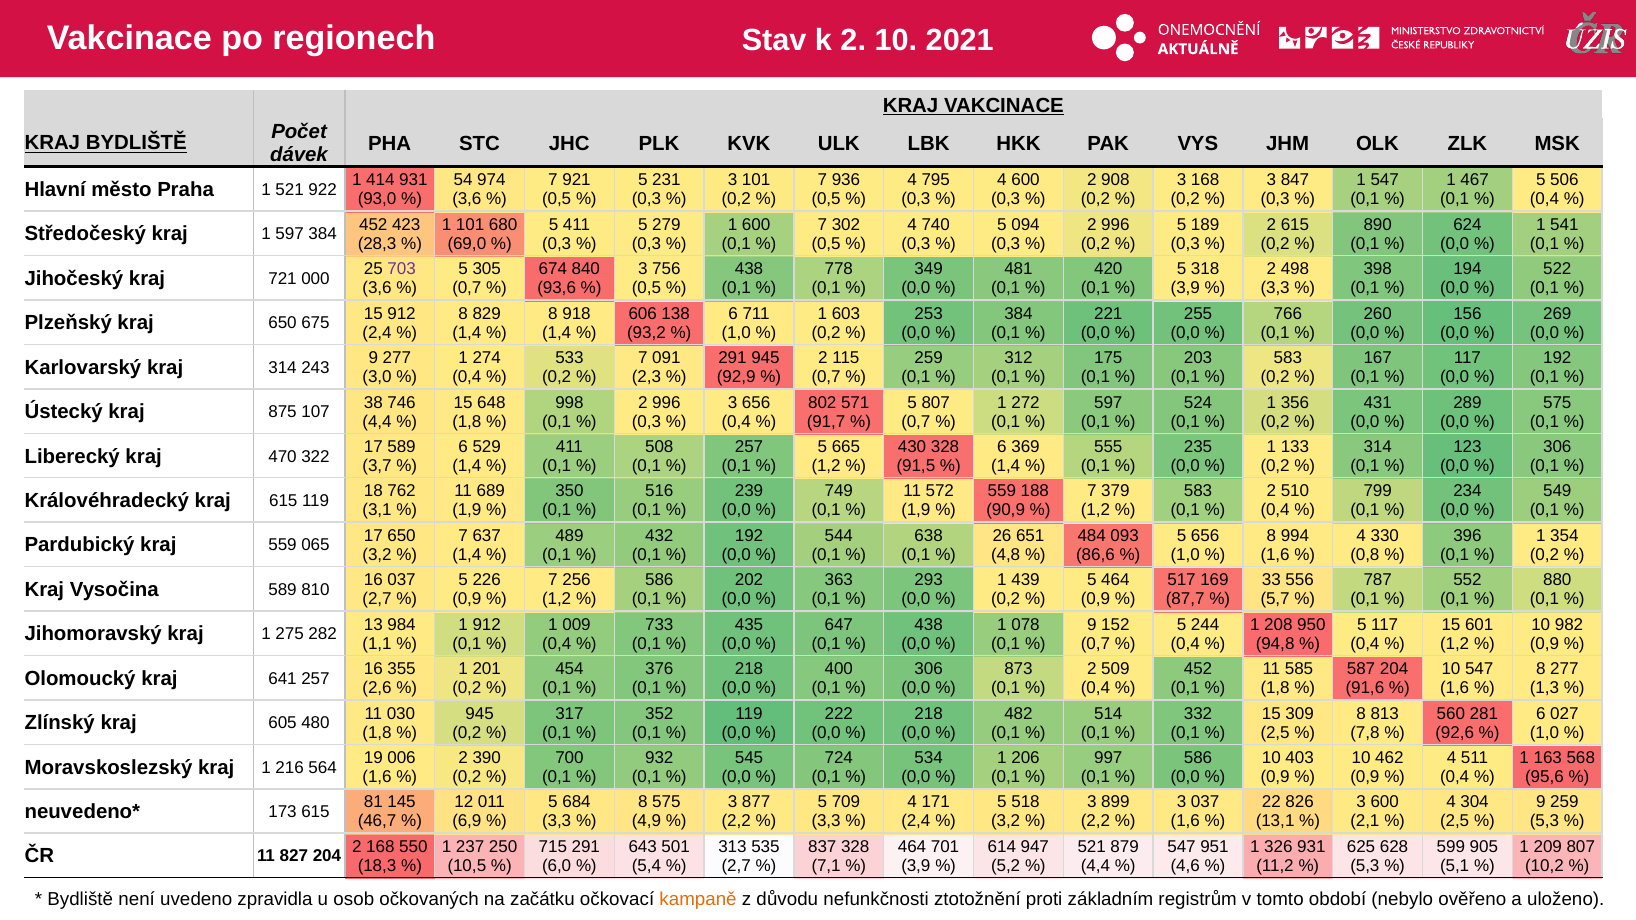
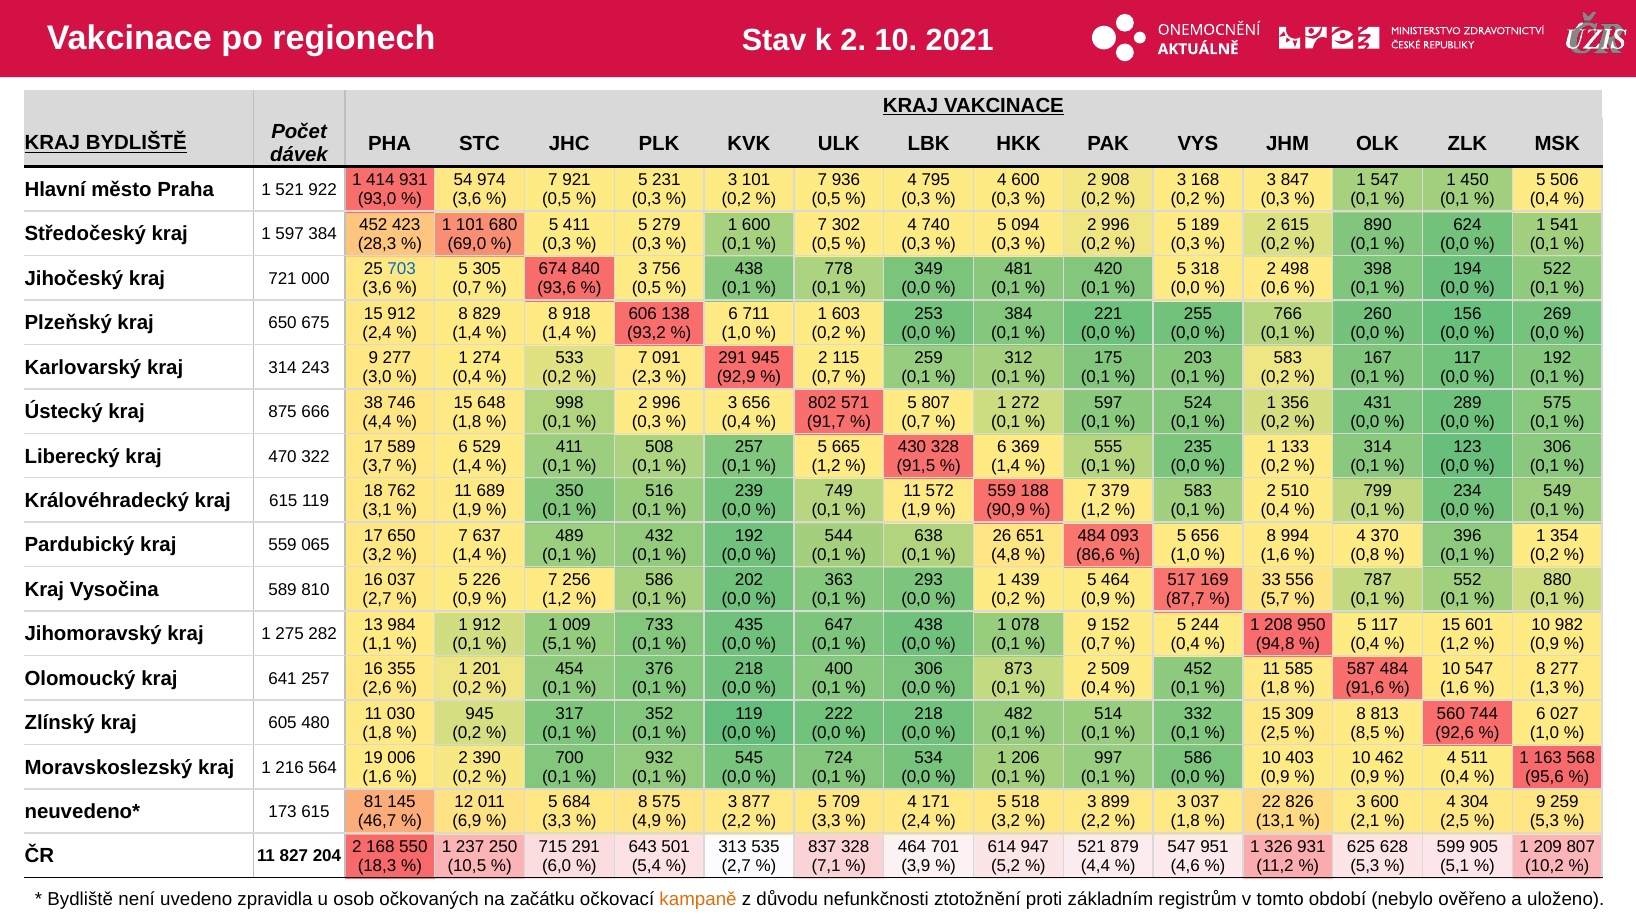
467: 467 -> 450 (1475, 180)
703 colour: purple -> blue (402, 269)
3,9: 3,9 -> 0,0 (1185, 288)
3,3: 3,3 -> 0,6 (1275, 288)
107: 107 -> 666 (316, 412)
330: 330 -> 370 (1385, 536)
0,4: 0,4 -> 5,1 (557, 644)
587 204: 204 -> 484 (1394, 669)
281: 281 -> 744 (1484, 714)
7,8: 7,8 -> 8,5 (1365, 733)
1,6: 1,6 -> 1,8 (1185, 822)
